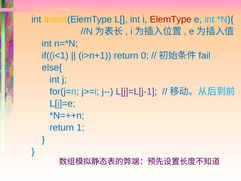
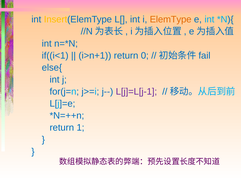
ElemType colour: red -> orange (171, 19)
